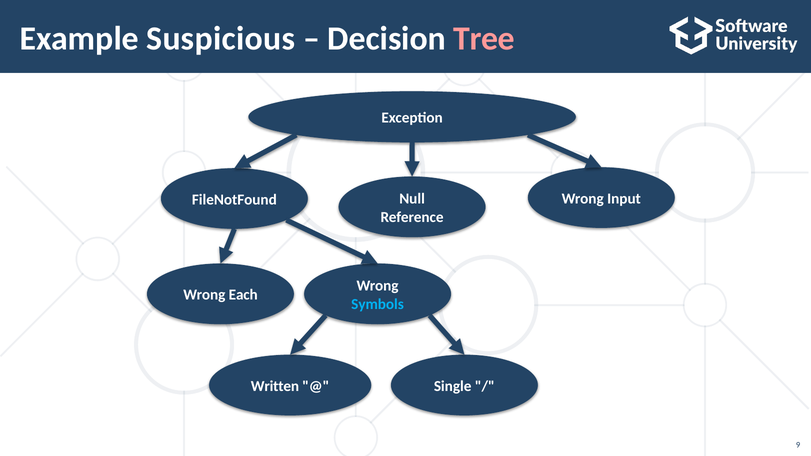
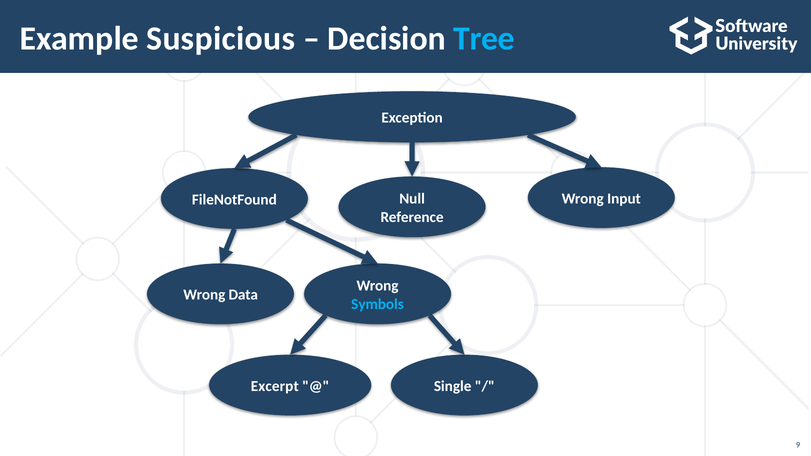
Tree colour: pink -> light blue (484, 38)
Each: Each -> Data (243, 295)
Written: Written -> Excerpt (275, 386)
